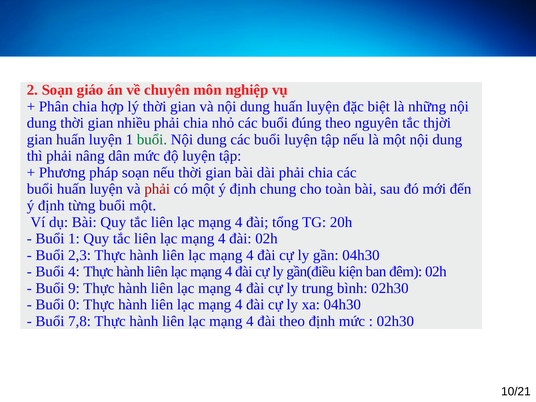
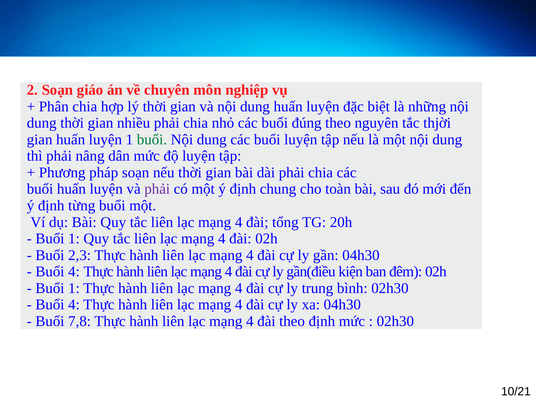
phải colour: red -> purple (157, 189)
9: 9 -> 1 (74, 288)
0: 0 -> 4 (74, 305)
